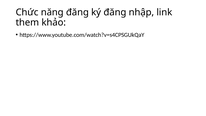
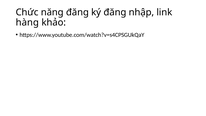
them: them -> hàng (27, 22)
